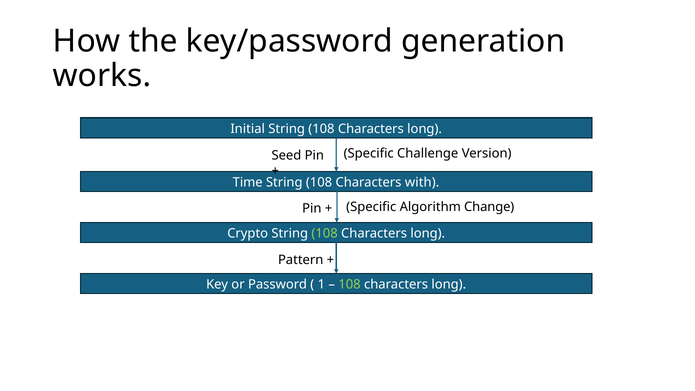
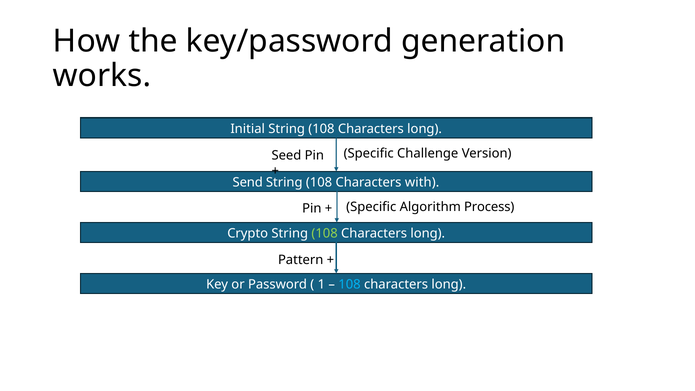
Time: Time -> Send (248, 182)
Change: Change -> Process (489, 207)
108 colour: light green -> light blue (350, 284)
